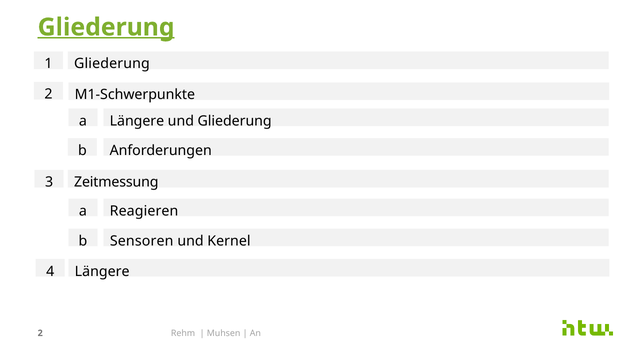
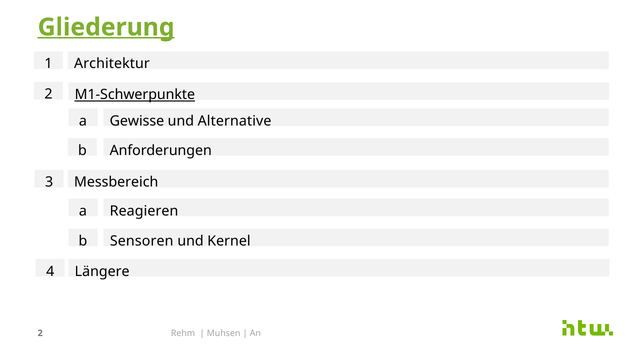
Gliederung: Gliederung -> Architektur (112, 64)
M1-Schwerpunkte underline: none -> present (135, 95)
Längere: Längere -> Gewisse (137, 121)
und Gliederung: Gliederung -> Alternative (235, 121)
Zeitmessung: Zeitmessung -> Messbereich (116, 182)
